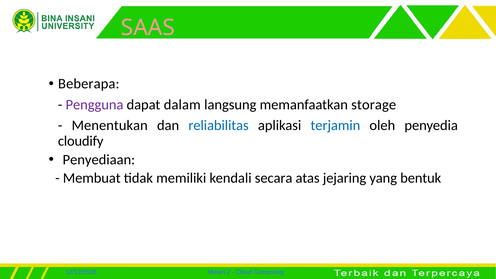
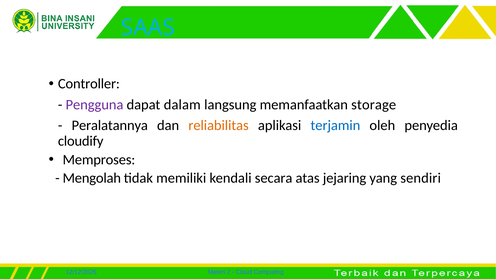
SAAS colour: pink -> light blue (148, 28)
Beberapa: Beberapa -> Controller (89, 84)
Menentukan: Menentukan -> Peralatannya (110, 125)
reliabilitas colour: blue -> orange (219, 125)
Penyediaan: Penyediaan -> Memproses (99, 160)
Membuat: Membuat -> Mengolah (92, 178)
bentuk: bentuk -> sendiri (421, 178)
